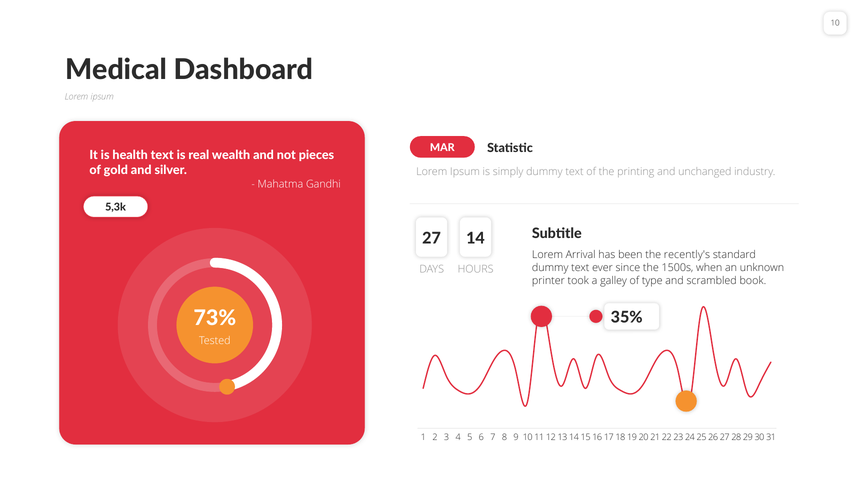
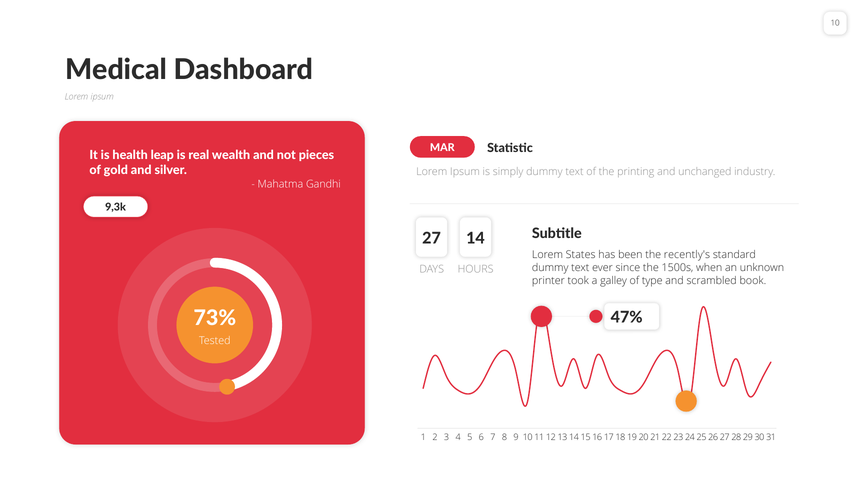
health text: text -> leap (162, 155)
5,3k: 5,3k -> 9,3k (116, 207)
Arrival: Arrival -> States (581, 255)
35%: 35% -> 47% (627, 317)
